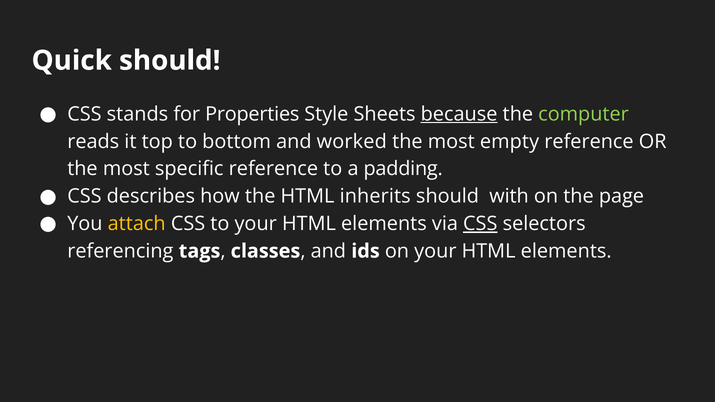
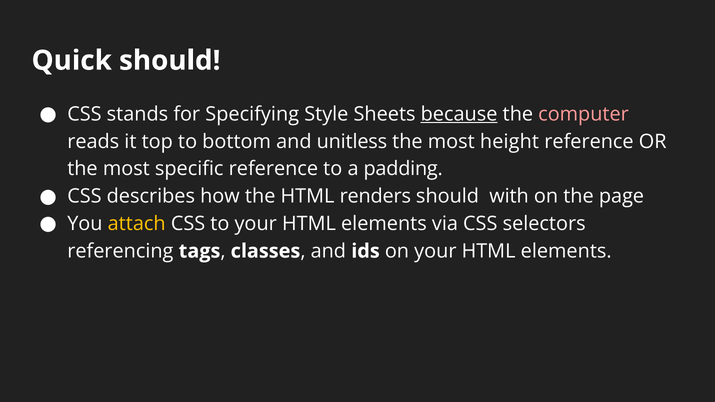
Properties: Properties -> Specifying (252, 114)
computer colour: light green -> pink (584, 114)
worked: worked -> unitless (352, 142)
empty: empty -> height (510, 142)
inherits: inherits -> renders (375, 196)
CSS underline: present -> none (480, 224)
